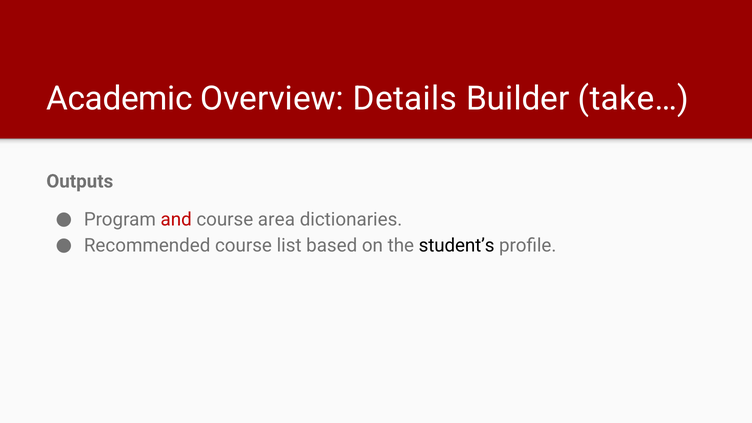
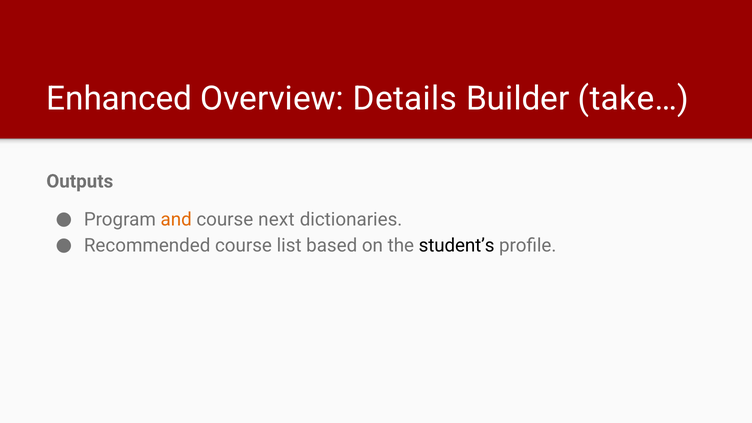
Academic: Academic -> Enhanced (119, 99)
and colour: red -> orange (176, 220)
area: area -> next (276, 220)
